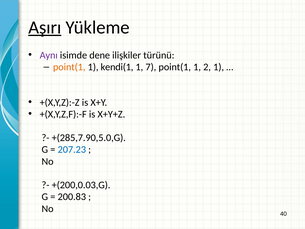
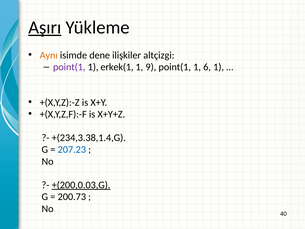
Aynı colour: purple -> orange (49, 55)
türünü: türünü -> altçizgi (159, 55)
point(1 colour: orange -> purple (69, 67)
kendi(1: kendi(1 -> erkek(1 (117, 67)
7: 7 -> 9 (151, 67)
2: 2 -> 6 (207, 67)
+(285,7.90,5.0,G: +(285,7.90,5.0,G -> +(234,3.38,1.4,G (89, 138)
+(200,0.03,G underline: none -> present (81, 185)
200.83: 200.83 -> 200.73 (72, 197)
